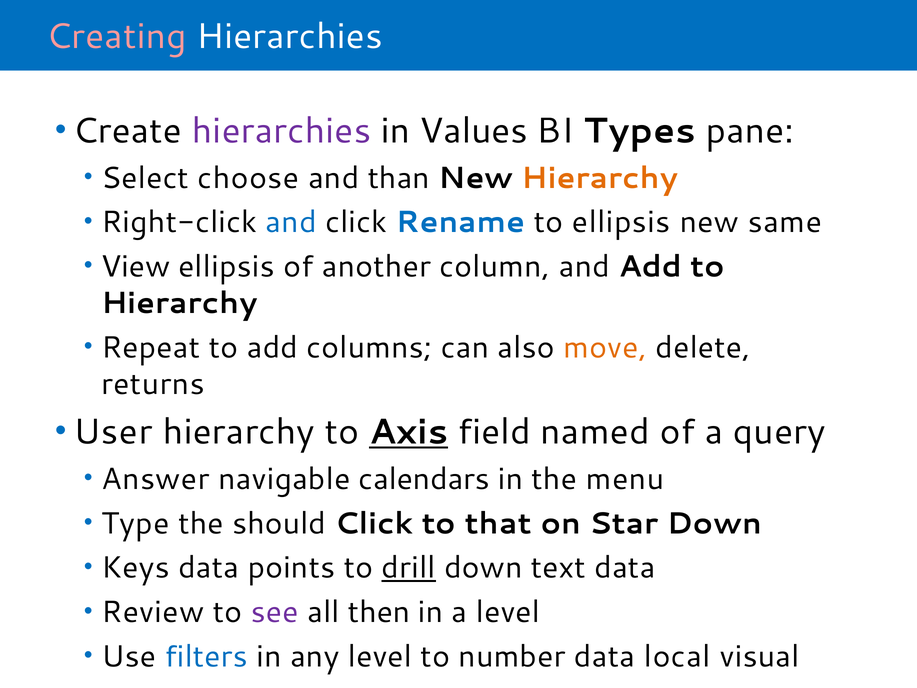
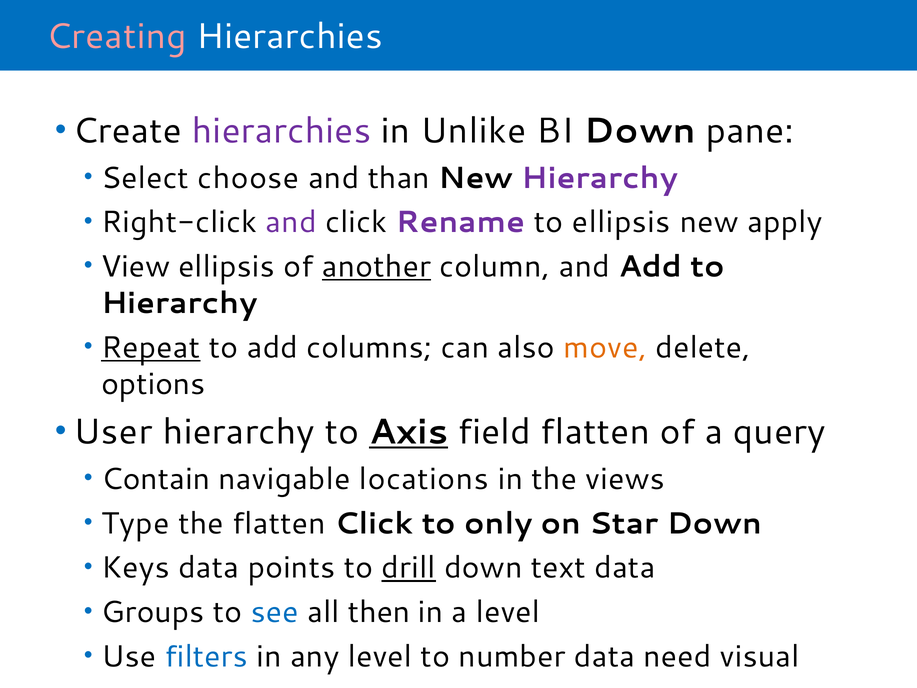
Values: Values -> Unlike (473, 131)
BI Types: Types -> Down (640, 131)
Hierarchy colour: orange -> purple (600, 178)
and colour: blue -> purple (291, 222)
Rename colour: blue -> purple (461, 222)
same: same -> apply (785, 222)
another underline: none -> present (376, 267)
Repeat underline: none -> present (151, 348)
returns: returns -> options (153, 384)
field named: named -> flatten (595, 432)
Answer: Answer -> Contain (156, 479)
calendars: calendars -> locations (424, 479)
menu: menu -> views (625, 479)
the should: should -> flatten (279, 523)
that: that -> only (498, 523)
Review: Review -> Groups (153, 612)
see colour: purple -> blue (275, 612)
local: local -> need (677, 656)
